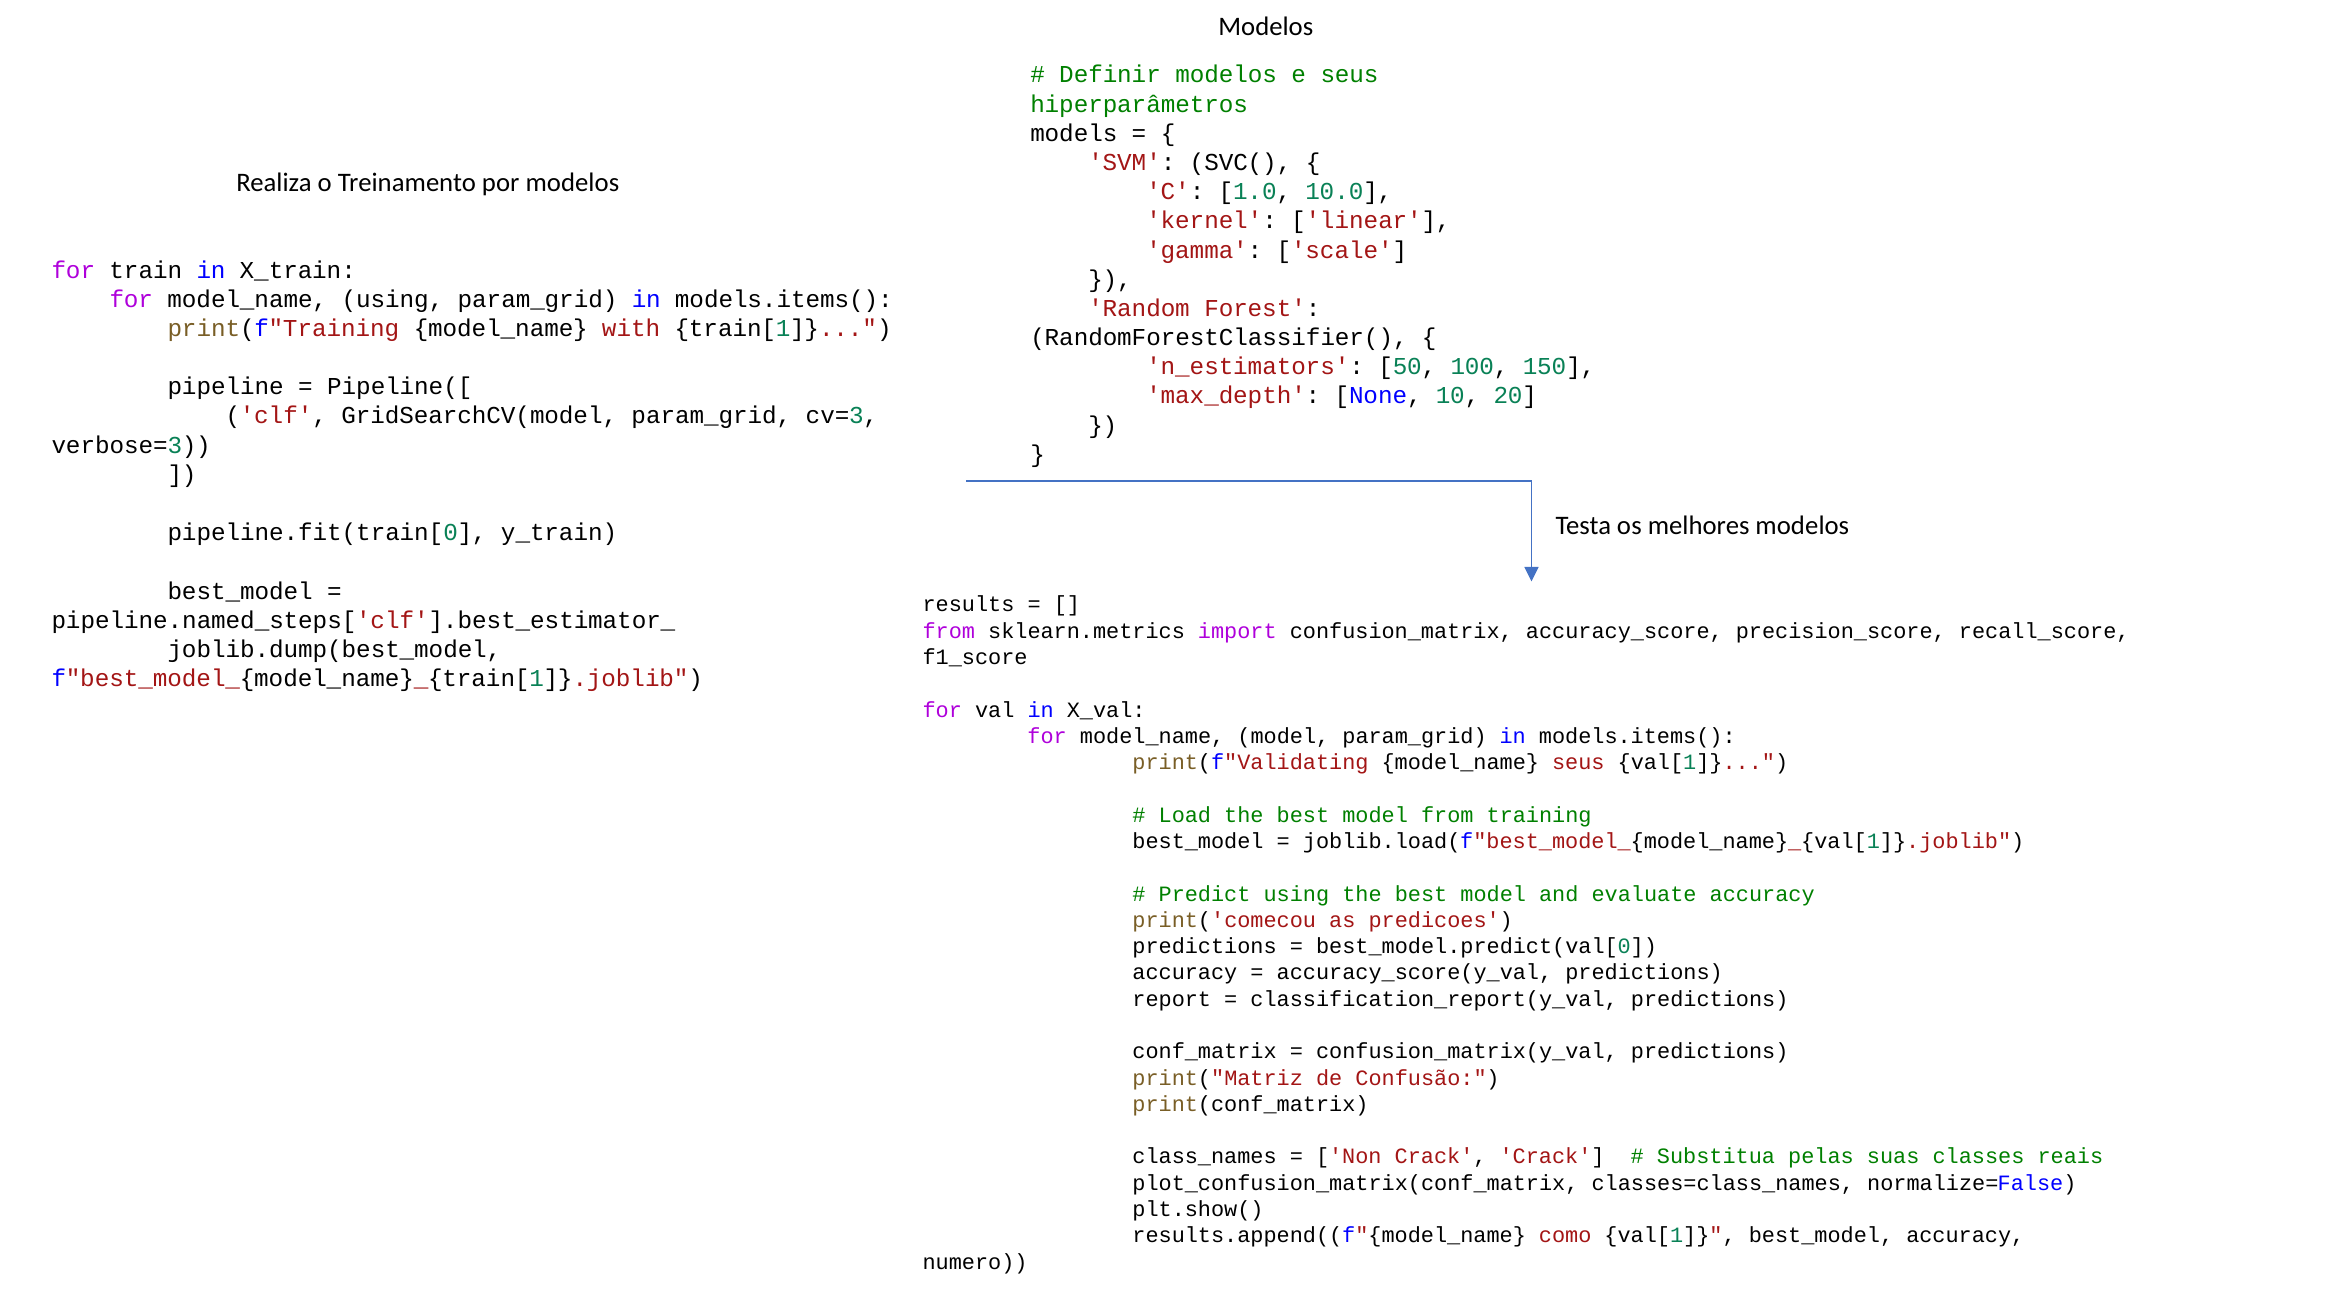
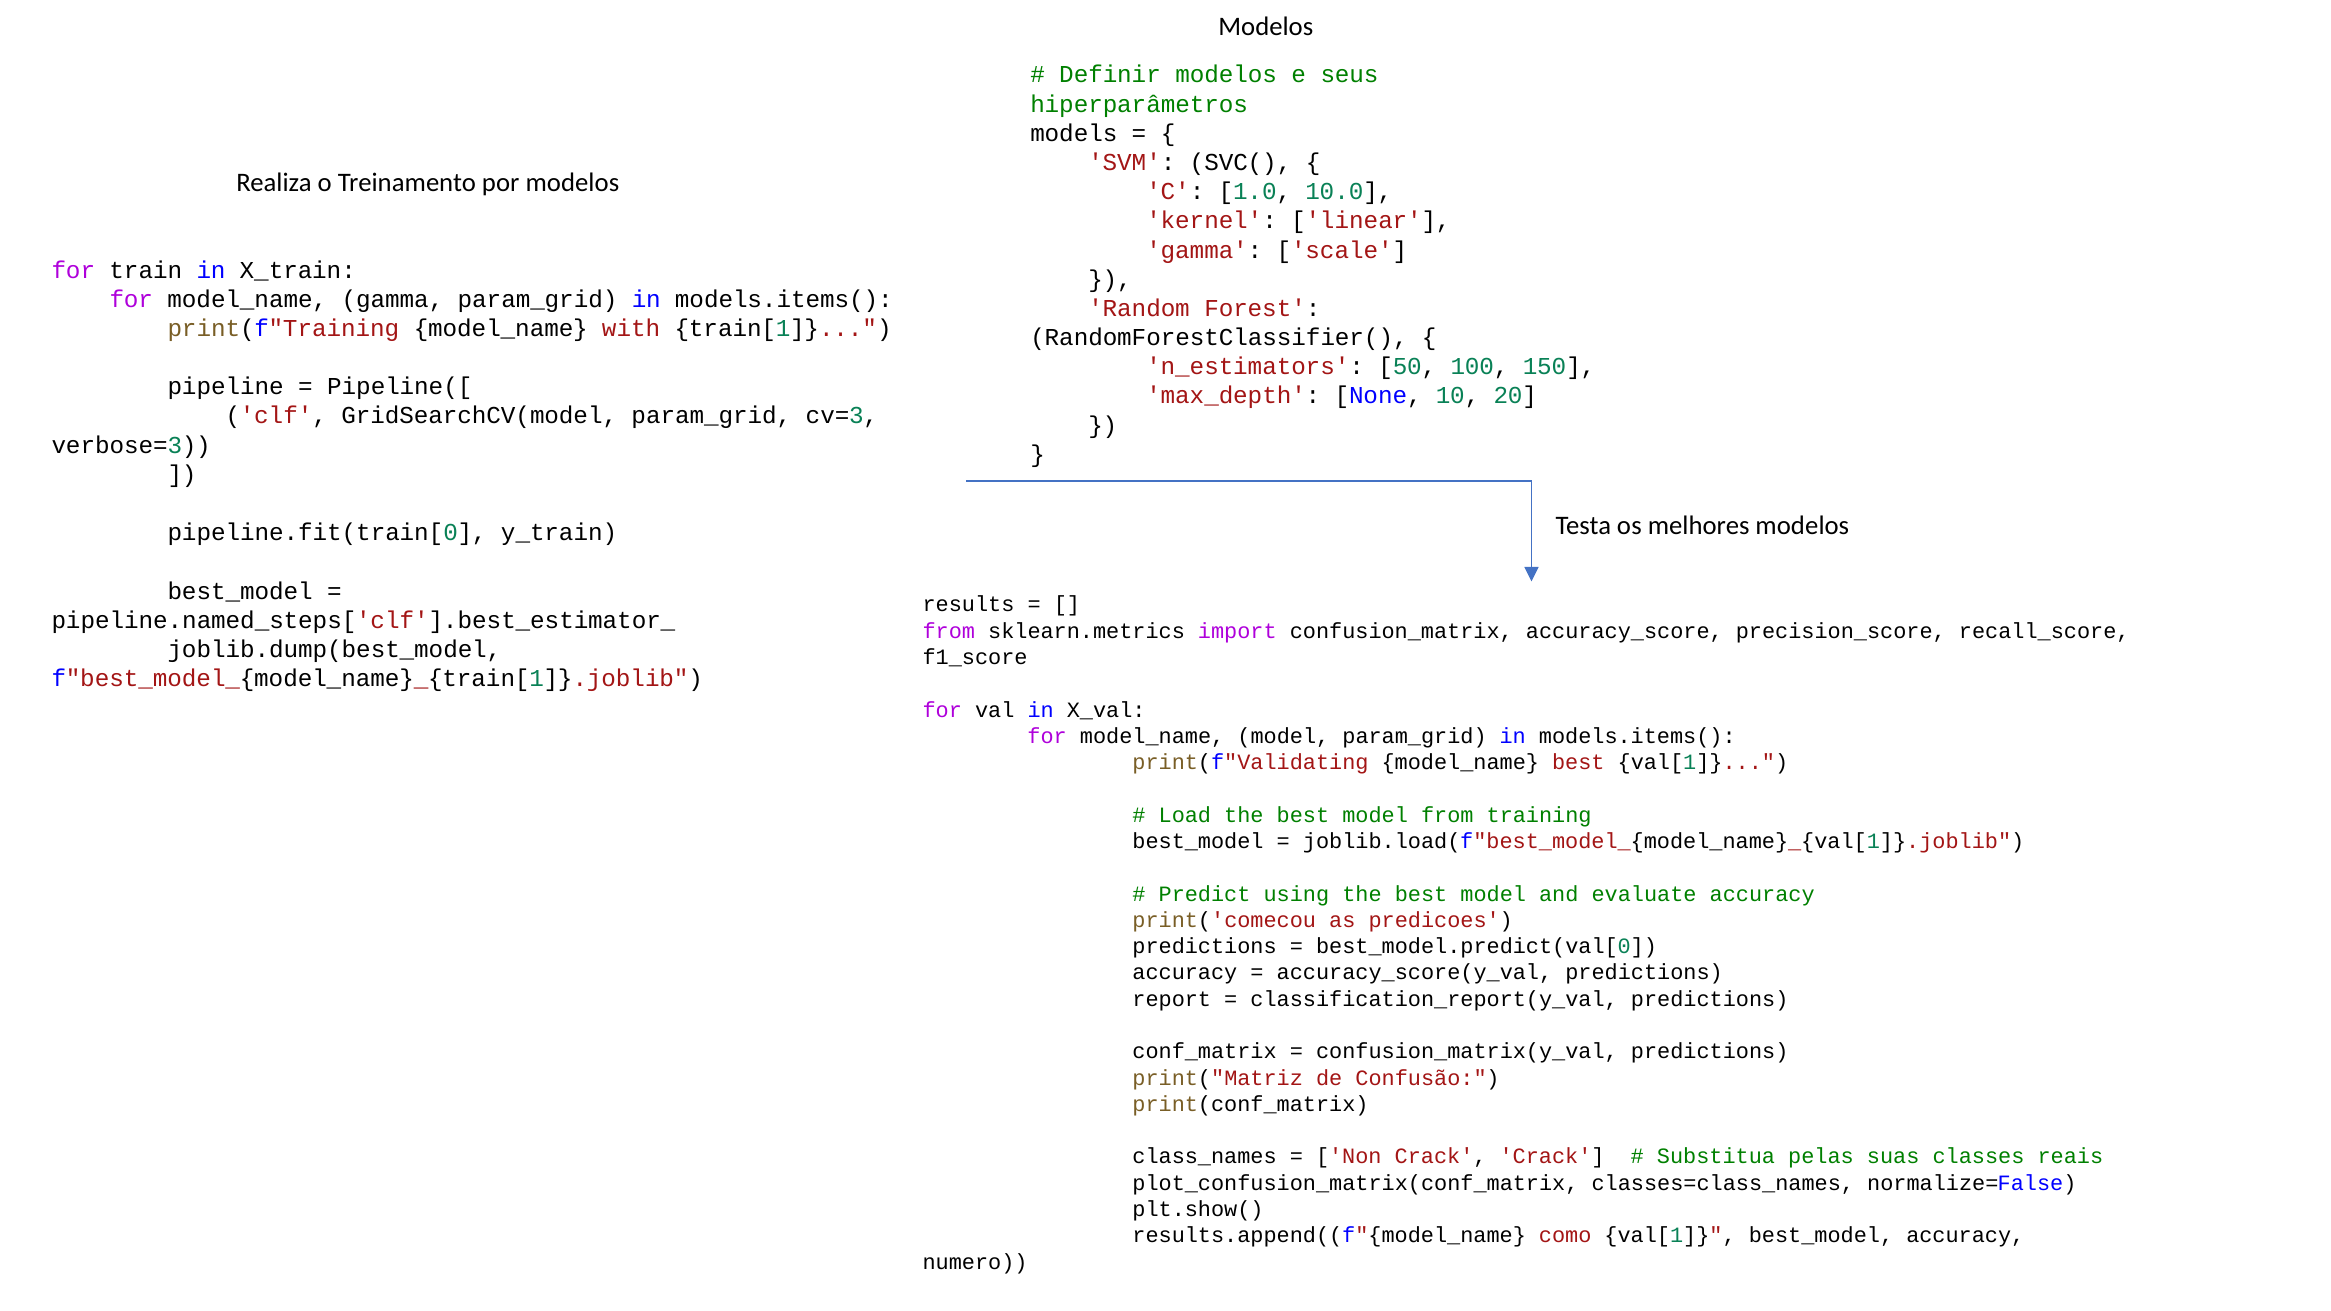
model_name using: using -> gamma (392, 299)
model_name seus: seus -> best (1578, 762)
